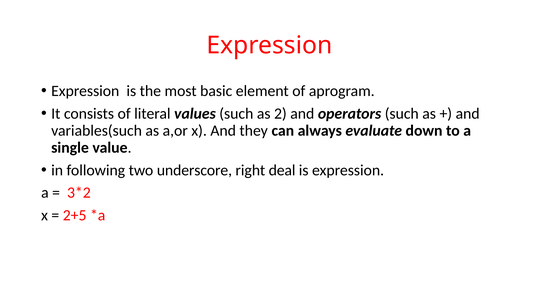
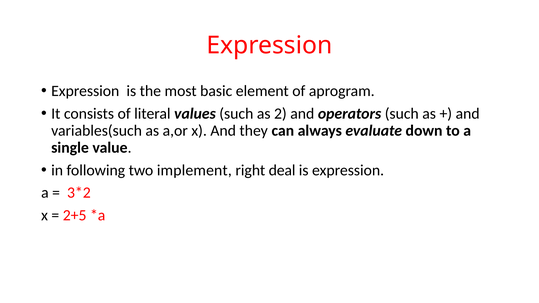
underscore: underscore -> implement (194, 170)
